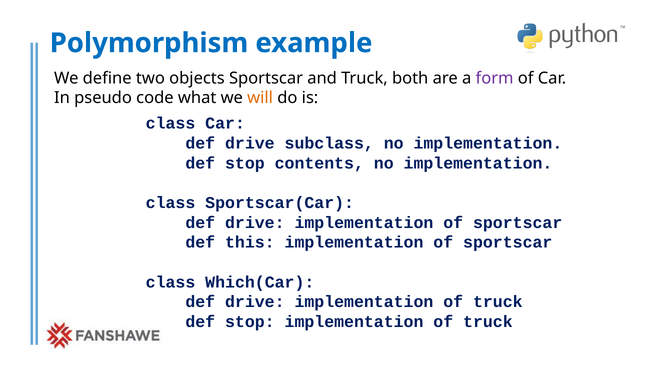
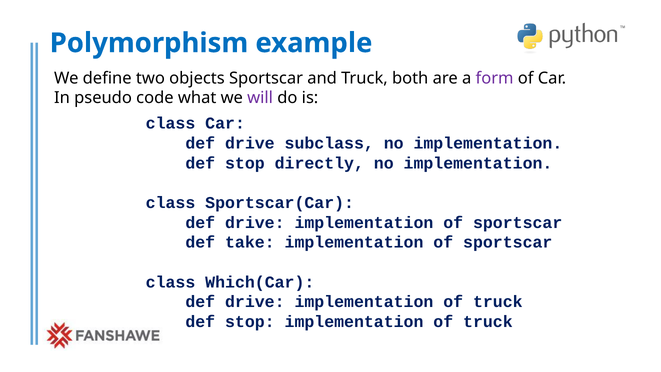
will colour: orange -> purple (260, 98)
contents: contents -> directly (319, 163)
this: this -> take (250, 242)
